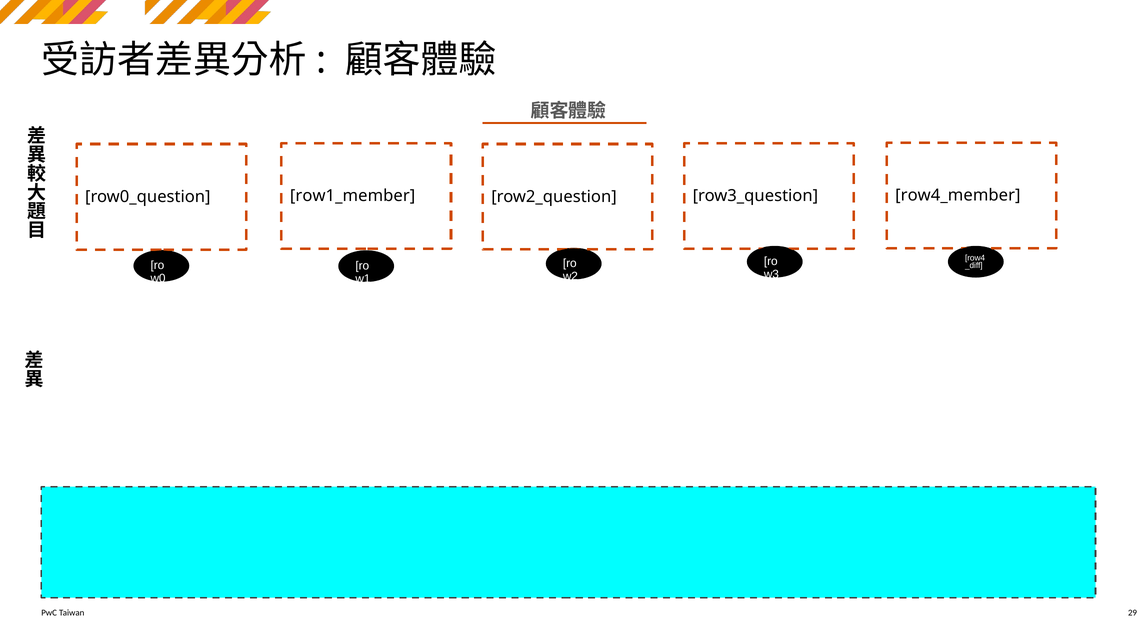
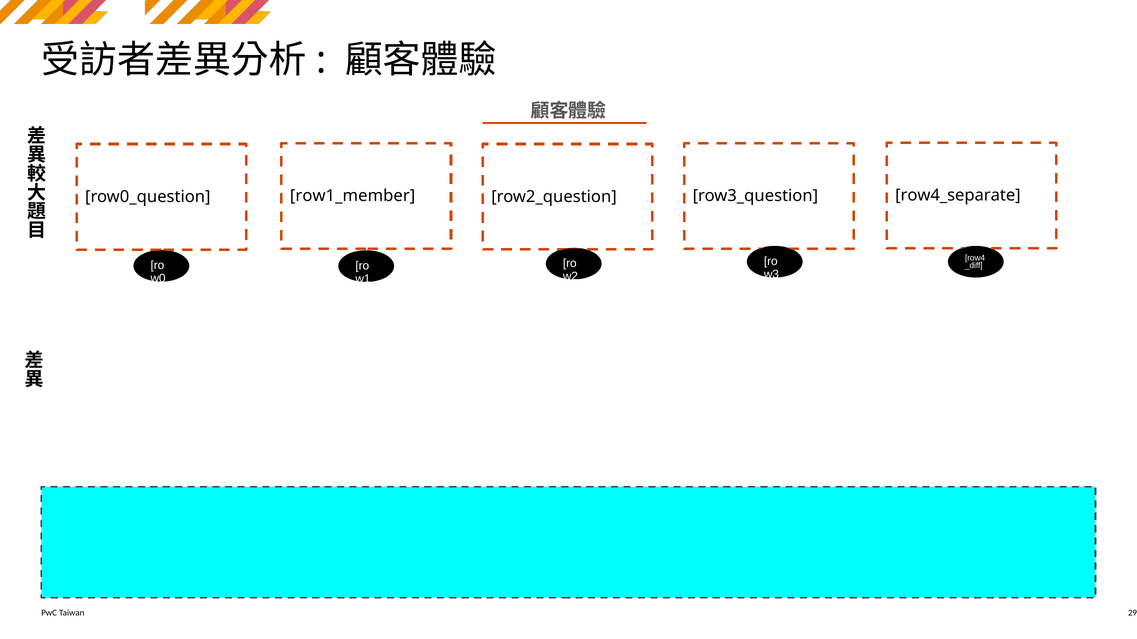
row4_member: row4_member -> row4_separate (958, 196)
